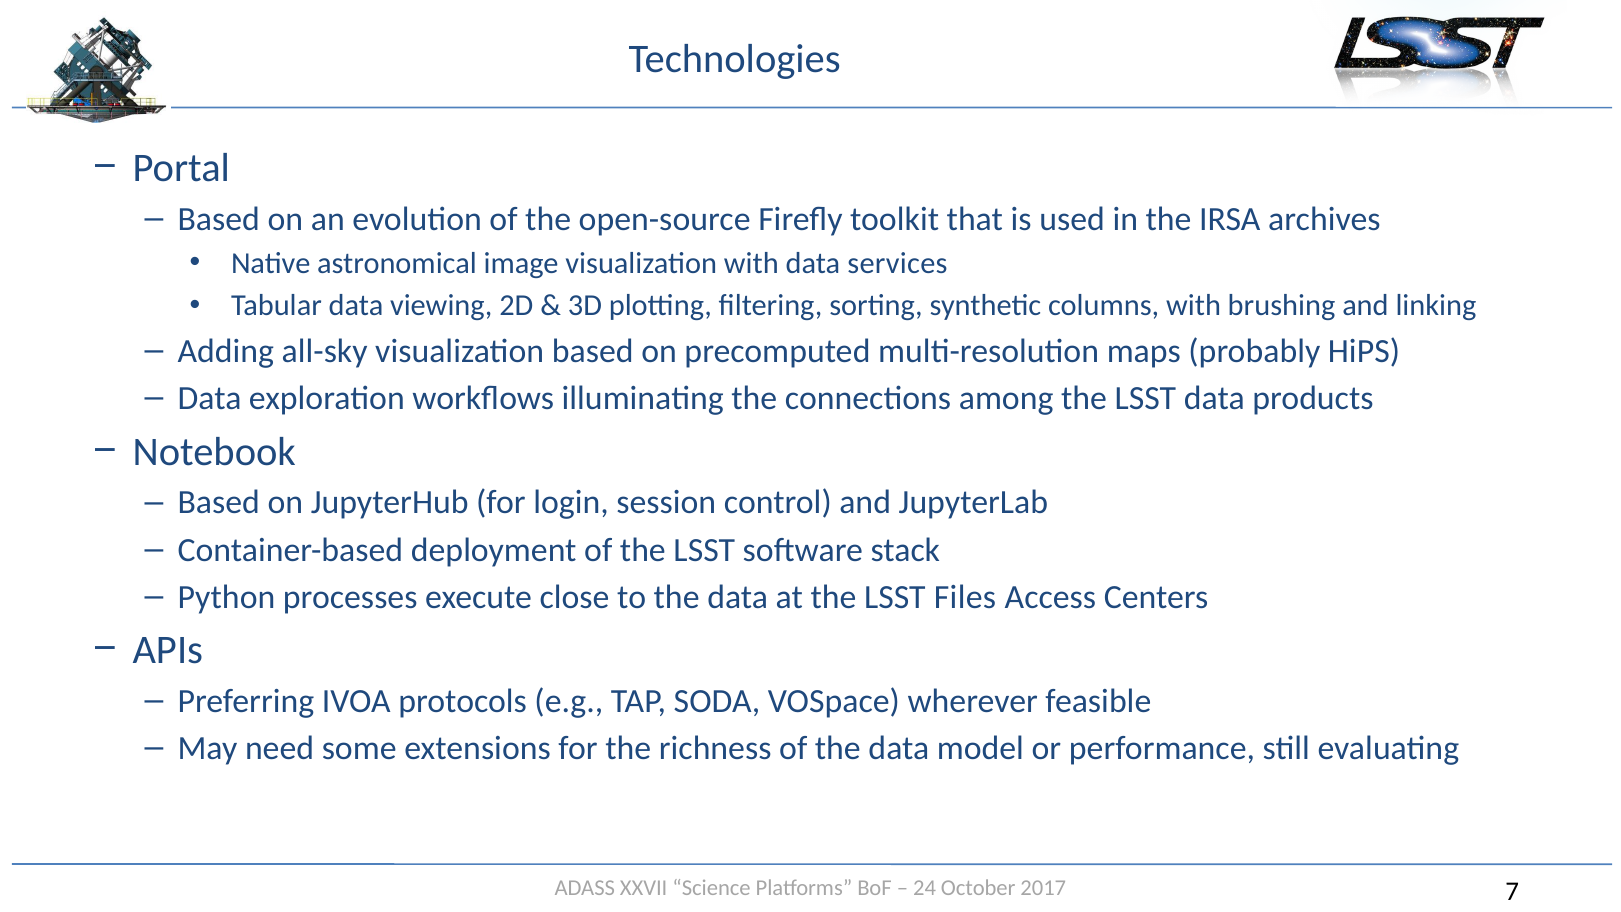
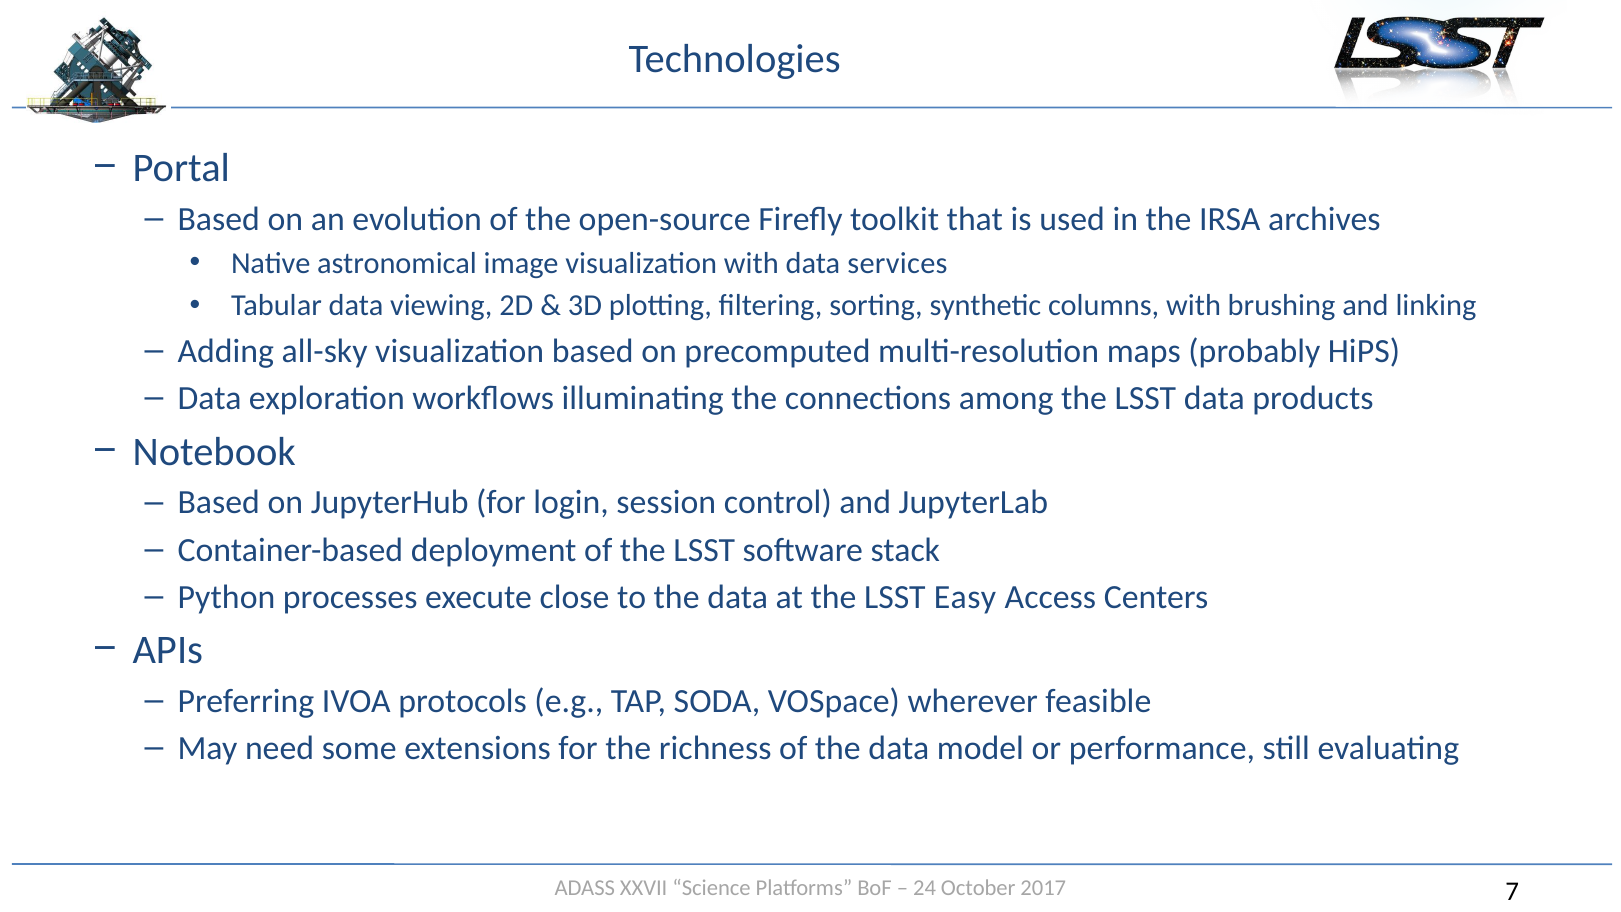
Files: Files -> Easy (965, 597)
